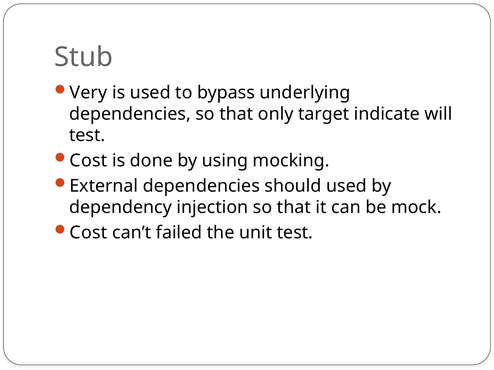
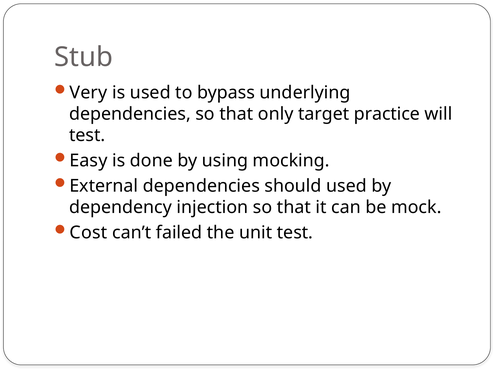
indicate: indicate -> practice (387, 114)
Cost: Cost -> Easy (88, 161)
